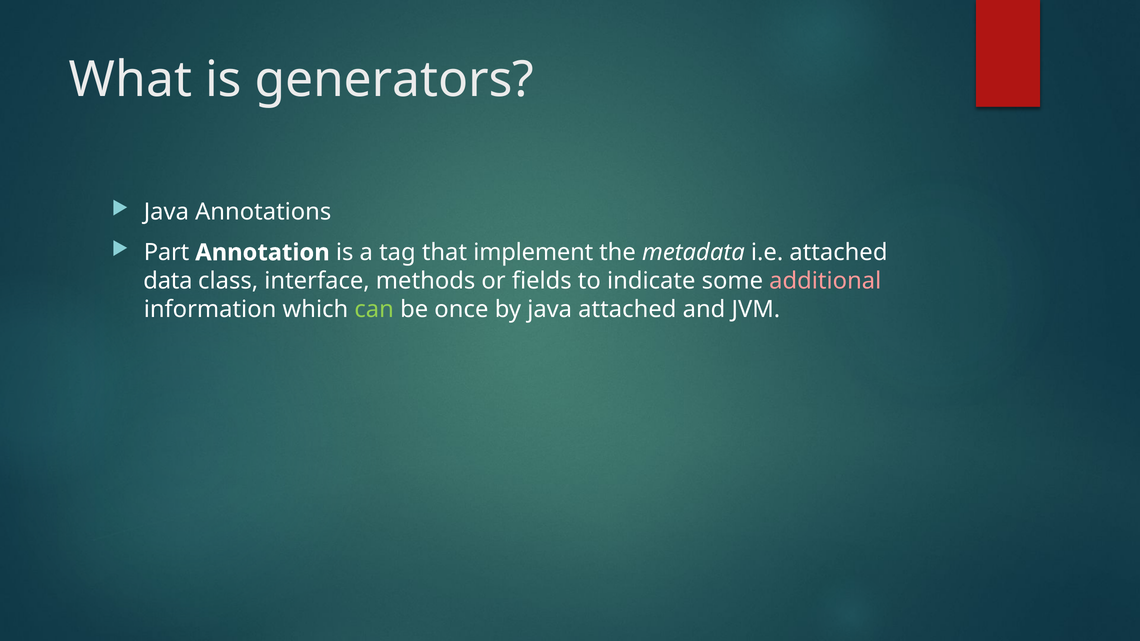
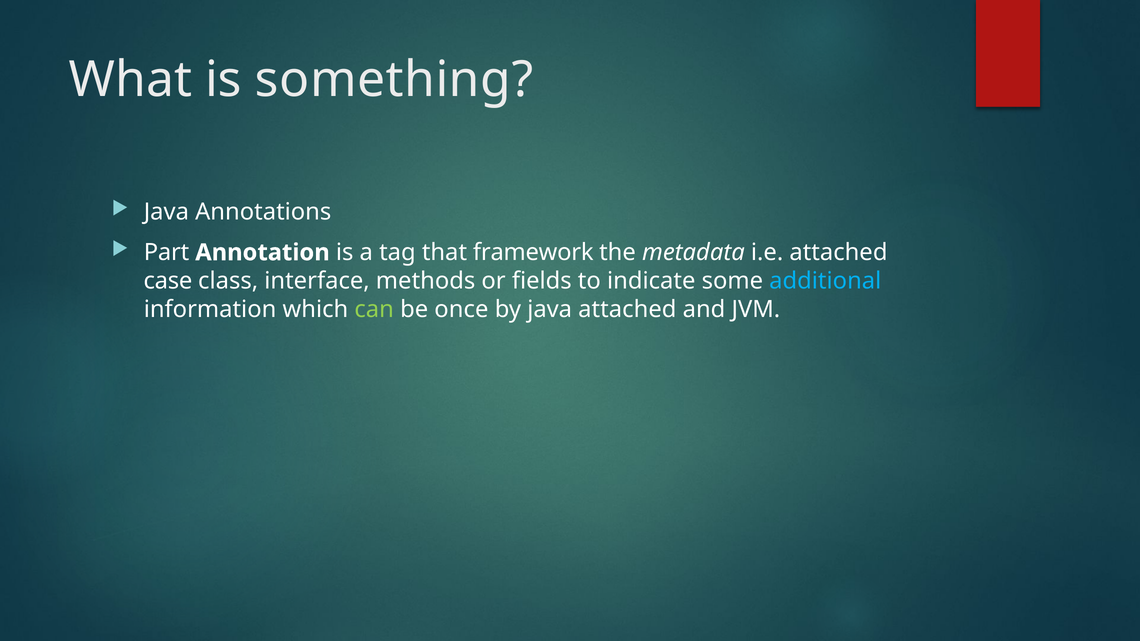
generators: generators -> something (394, 80)
implement: implement -> framework (533, 253)
data: data -> case (168, 281)
additional colour: pink -> light blue (825, 281)
